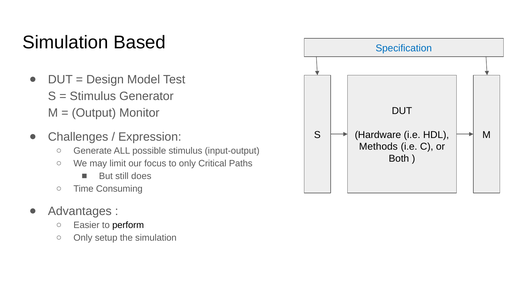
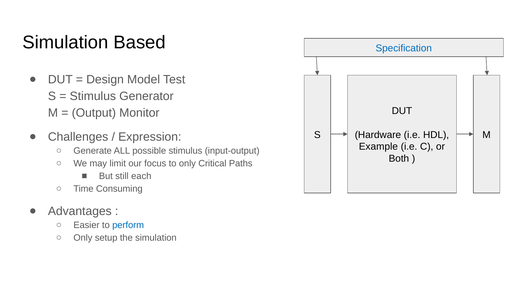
Methods: Methods -> Example (378, 147)
does: does -> each (141, 176)
perform colour: black -> blue (128, 225)
